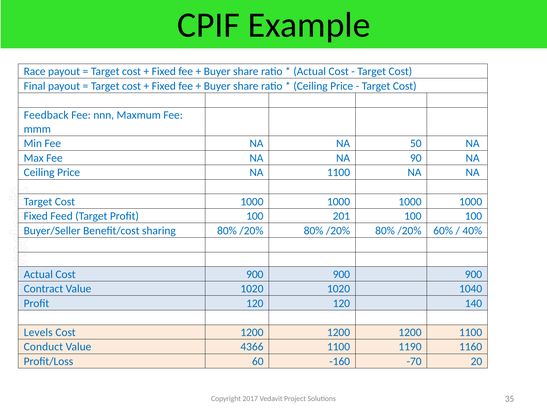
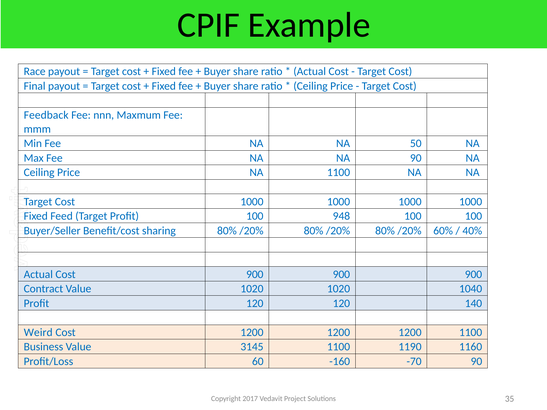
201: 201 -> 948 (341, 216)
Levels: Levels -> Weird (38, 333)
Conduct: Conduct -> Business (43, 347)
4366: 4366 -> 3145 (252, 347)
-70 20: 20 -> 90 (476, 362)
